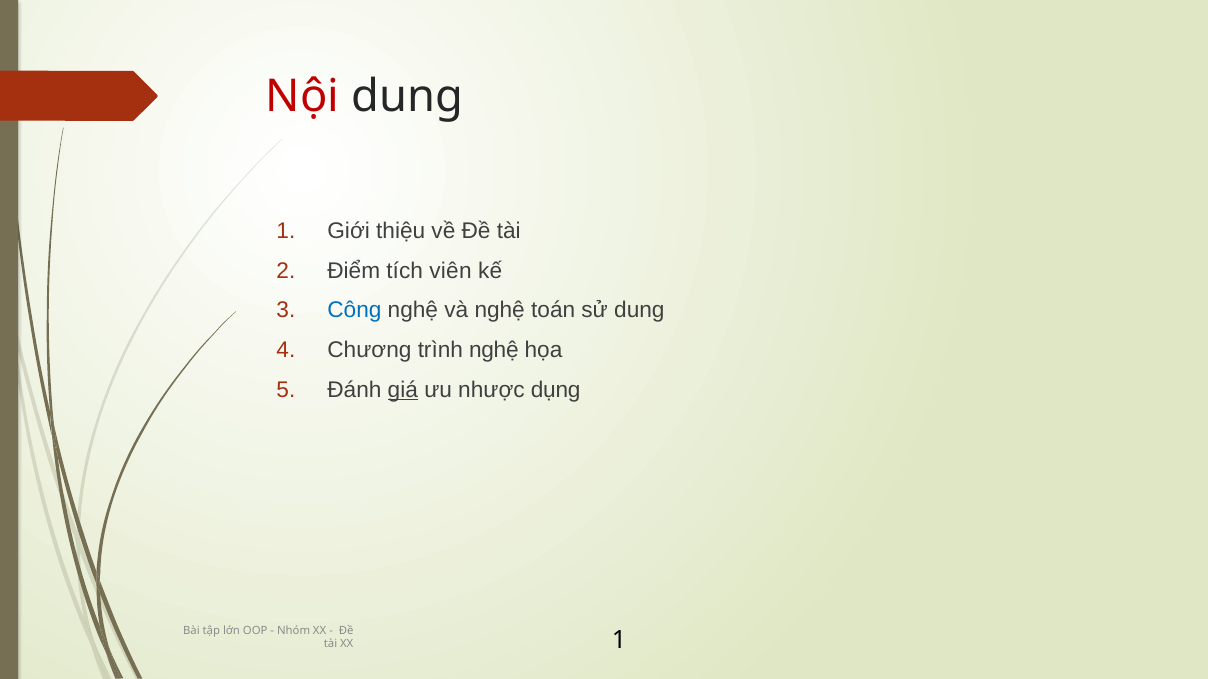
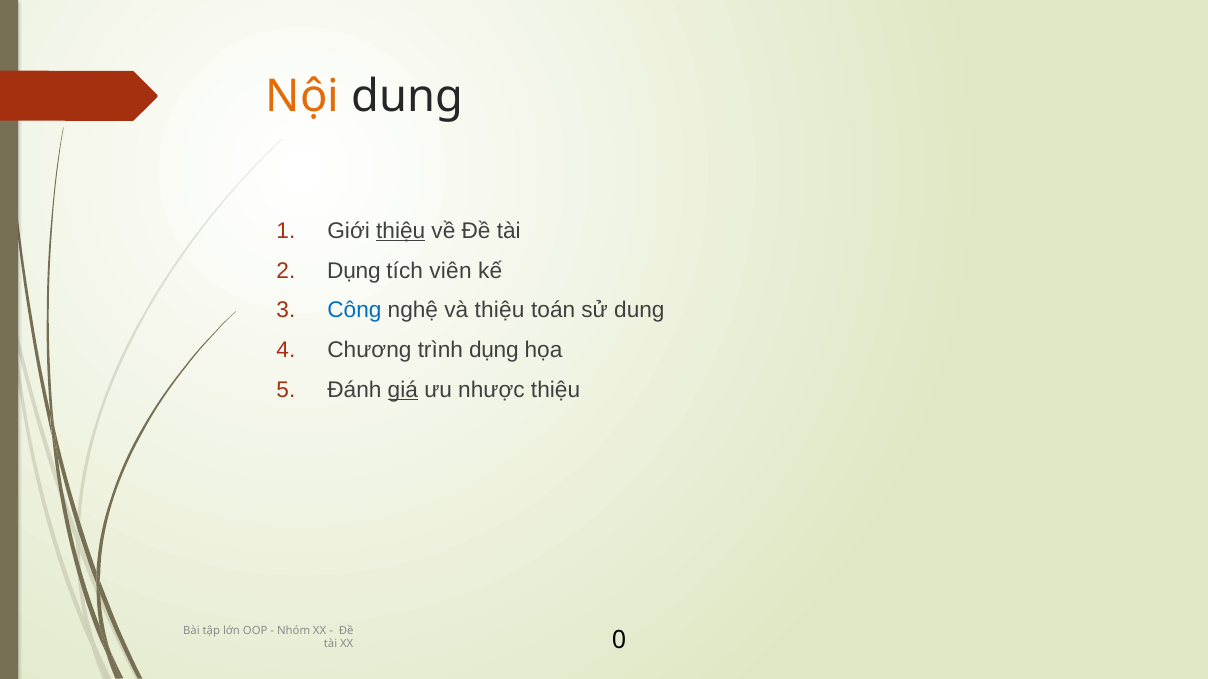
Nội colour: red -> orange (303, 97)
thiệu underline: none -> present (401, 231)
2 Điểm: Điểm -> Dụng (354, 271)
và nghệ: nghệ -> thiệu (500, 311)
trình nghệ: nghệ -> dụng (494, 350)
nhược dụng: dụng -> thiệu (556, 390)
XX 1: 1 -> 0 (619, 641)
